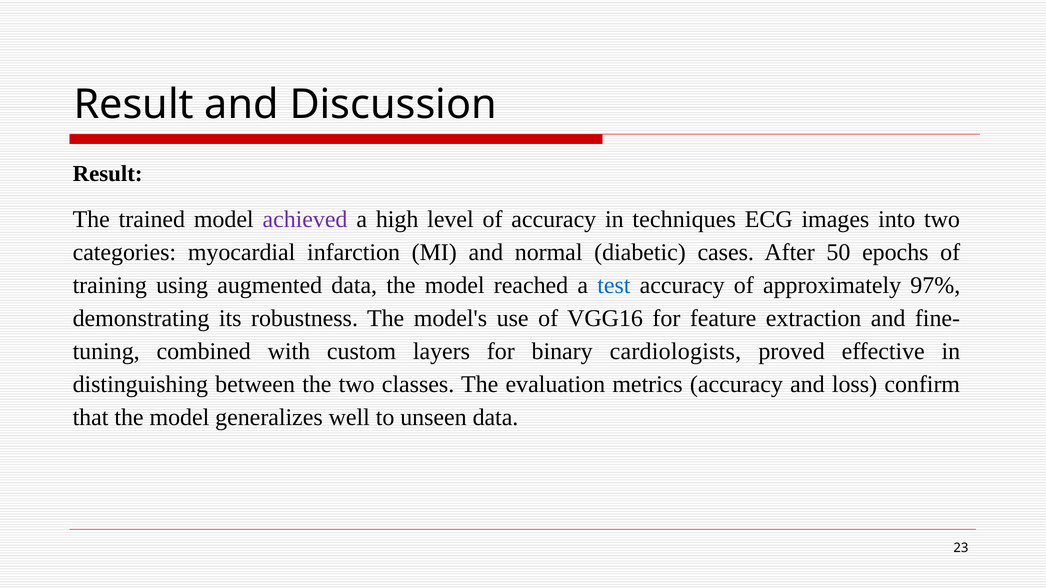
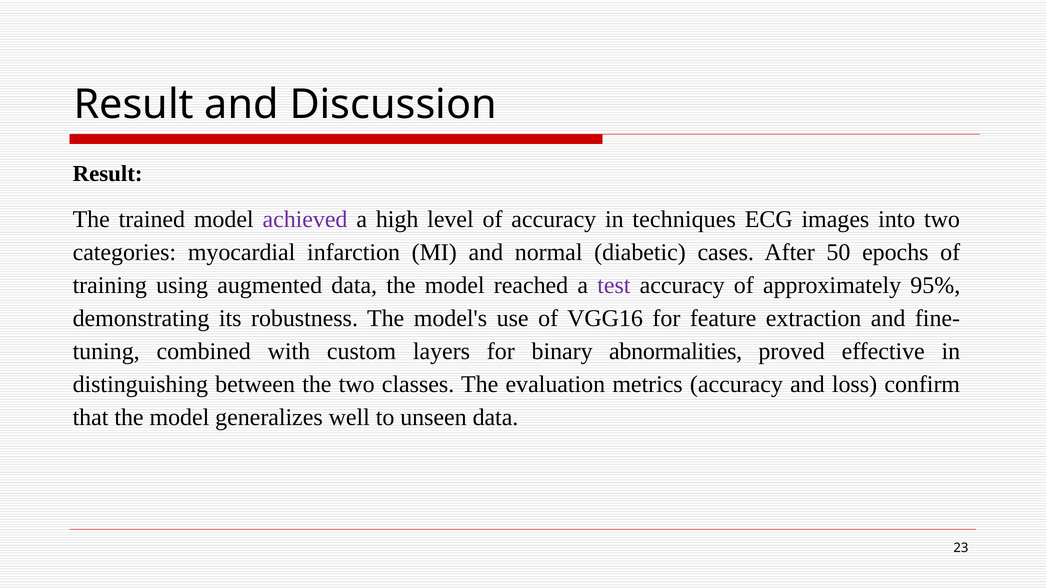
test colour: blue -> purple (614, 285)
97%: 97% -> 95% (935, 285)
cardiologists: cardiologists -> abnormalities (676, 351)
